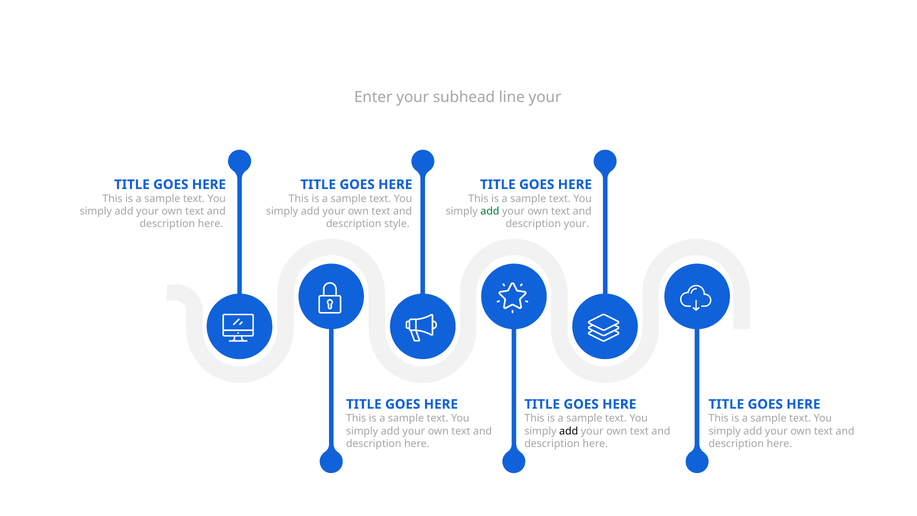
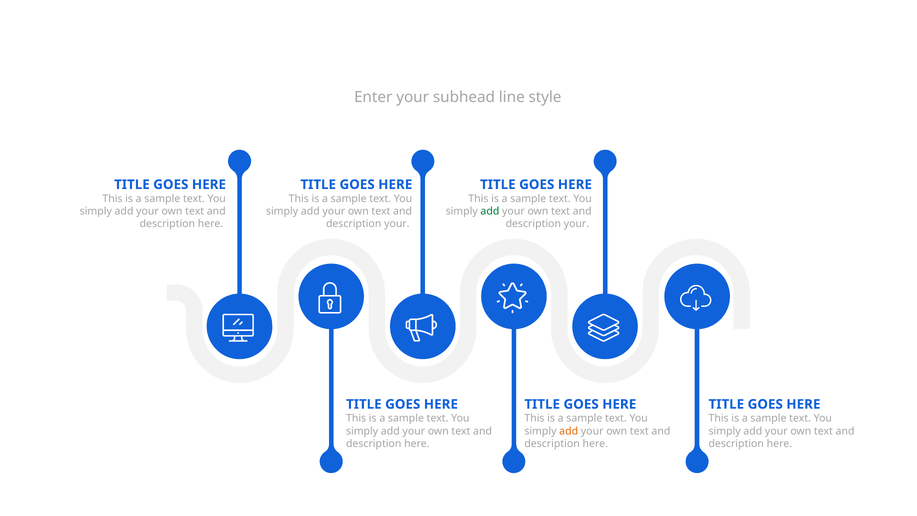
line your: your -> style (545, 97)
style: style -> your (397, 224)
add colour: black -> orange (569, 431)
